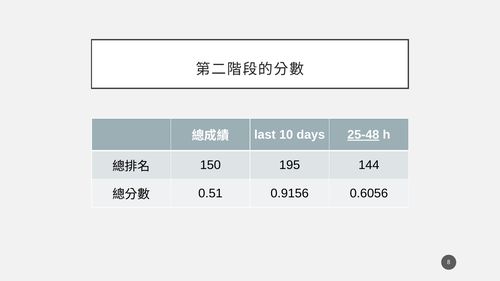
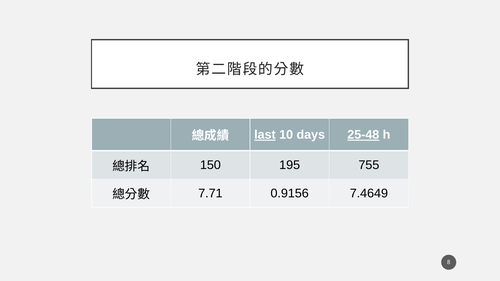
last underline: none -> present (265, 135)
144: 144 -> 755 (369, 165)
0.51: 0.51 -> 7.71 (210, 194)
0.6056: 0.6056 -> 7.4649 (369, 194)
